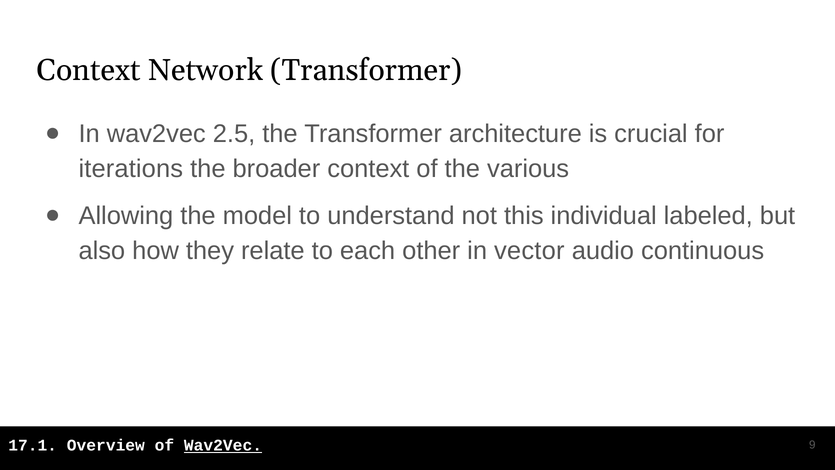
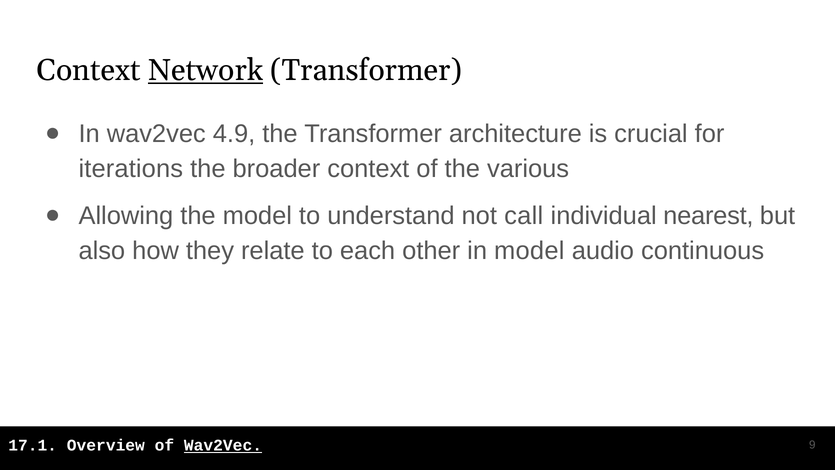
Network underline: none -> present (206, 70)
2.5: 2.5 -> 4.9 (234, 134)
this: this -> call (524, 216)
labeled: labeled -> nearest (708, 216)
in vector: vector -> model (529, 251)
